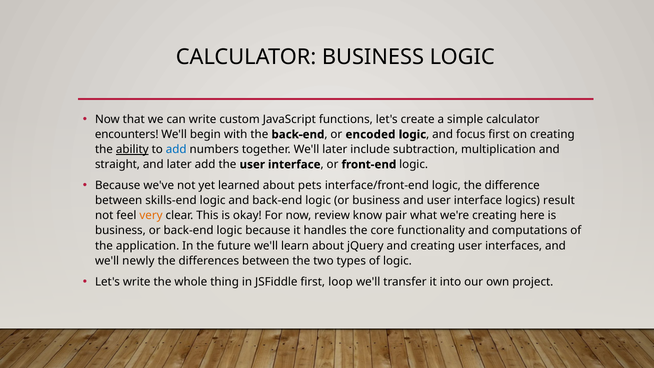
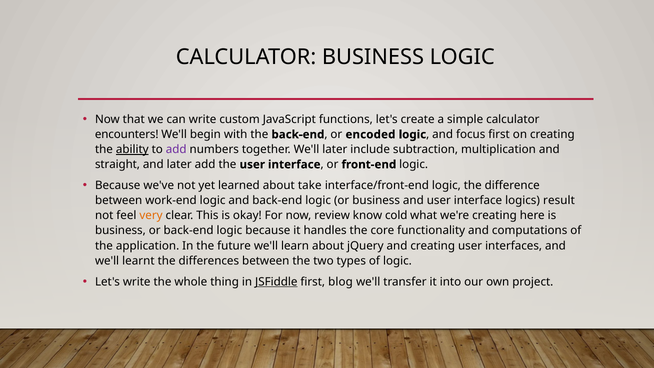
add colour: blue -> purple (176, 149)
pets: pets -> take (310, 186)
skills-end: skills-end -> work-end (171, 201)
pair: pair -> cold (396, 216)
newly: newly -> learnt (138, 261)
JSFiddle underline: none -> present (276, 282)
loop: loop -> blog (341, 282)
